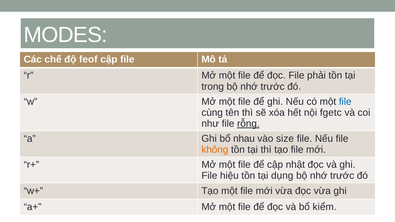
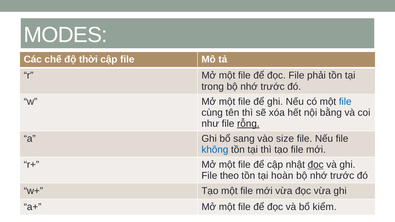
feof: feof -> thời (88, 60)
fgetc: fgetc -> bằng (331, 113)
nhau: nhau -> sang (244, 139)
không colour: orange -> blue (215, 150)
đọc underline: none -> present (316, 165)
hiệu: hiệu -> theo (229, 176)
dụng: dụng -> hoàn (282, 176)
